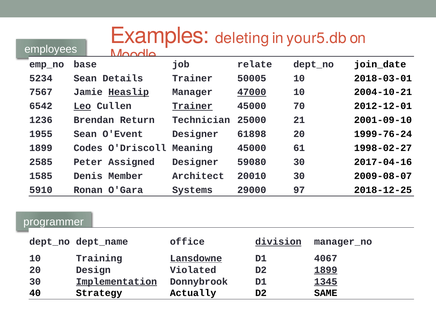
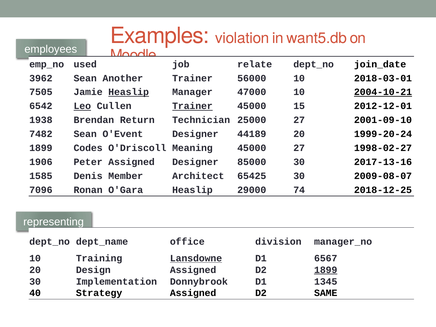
deleting: deleting -> violation (242, 38)
your5.db: your5.db -> want5.db (317, 38)
base: base -> used (85, 64)
5234: 5234 -> 3962 (41, 78)
Details: Details -> Another (123, 78)
50005: 50005 -> 56000 (252, 78)
7567: 7567 -> 7505 (41, 92)
47000 underline: present -> none (252, 92)
2004-10-21 underline: none -> present (383, 92)
70: 70 -> 15 (299, 106)
1236: 1236 -> 1938 (41, 120)
25000 21: 21 -> 27 (299, 120)
1955: 1955 -> 7482 (41, 134)
61898: 61898 -> 44189 (252, 134)
1999-76-24: 1999-76-24 -> 1999-20-24 (383, 134)
45000 61: 61 -> 27 (299, 148)
2585: 2585 -> 1906 (41, 162)
59080: 59080 -> 85000 (252, 162)
2017-04-16: 2017-04-16 -> 2017-13-16 (383, 162)
20010: 20010 -> 65425 (252, 176)
5910: 5910 -> 7096 (41, 190)
O'Gara Systems: Systems -> Heaslip (192, 190)
97: 97 -> 74 (299, 190)
programmer: programmer -> representing (54, 222)
division underline: present -> none (278, 242)
4067: 4067 -> 6567 (326, 258)
Design Violated: Violated -> Assigned (193, 270)
Implementation underline: present -> none (116, 281)
1345 underline: present -> none (326, 281)
Strategy Actually: Actually -> Assigned (193, 293)
